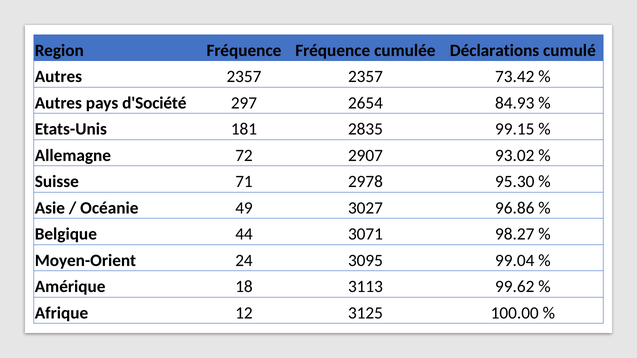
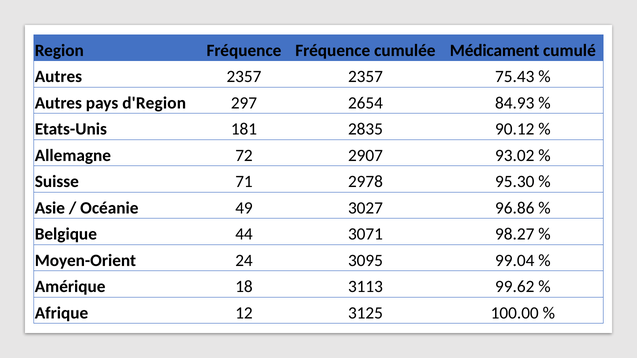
Déclarations: Déclarations -> Médicament (495, 51)
73.42: 73.42 -> 75.43 (515, 77)
d'Société: d'Société -> d'Region (154, 103)
99.15: 99.15 -> 90.12 (515, 129)
